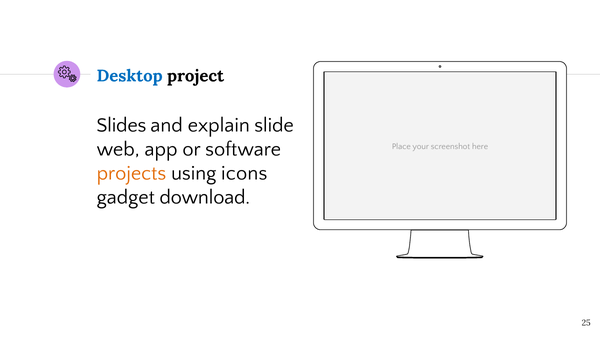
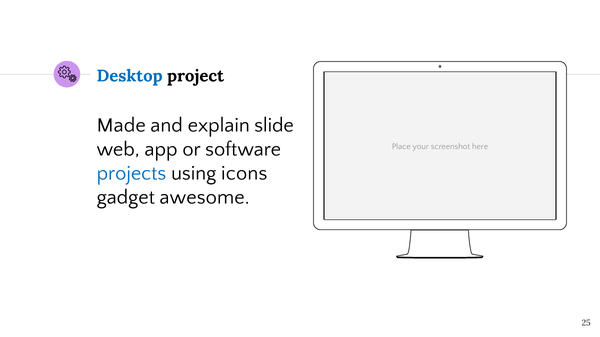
Slides: Slides -> Made (121, 125)
projects colour: orange -> blue (131, 173)
download: download -> awesome (205, 197)
